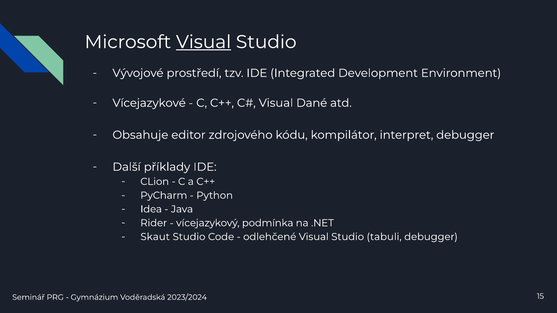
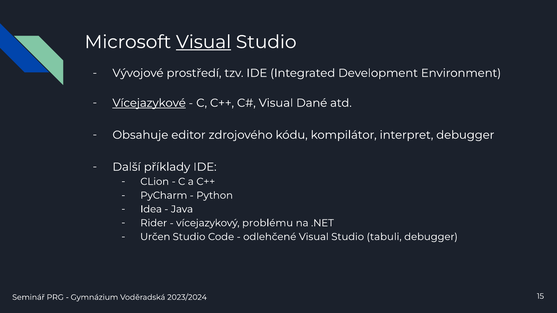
Vícejazykové underline: none -> present (149, 103)
podmínka: podmínka -> problému (268, 223)
Skaut: Skaut -> Určen (155, 237)
